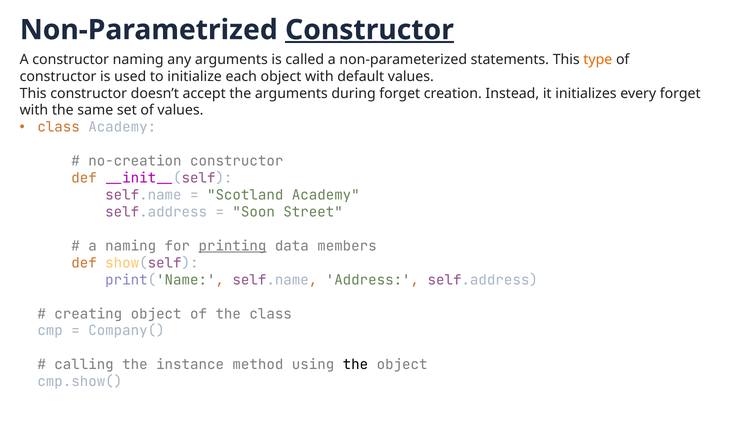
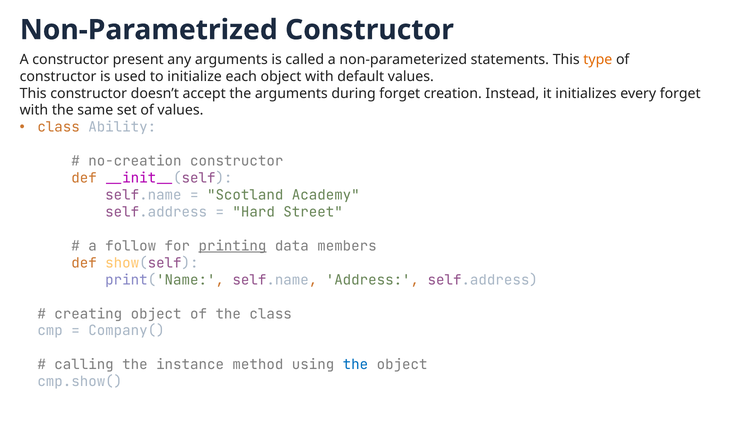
Constructor underline: present -> none (369, 30)
constructor naming: naming -> present (138, 59)
class Academy: Academy -> Ability (122, 127)
Soon: Soon -> Hard (254, 212)
a naming: naming -> follow (131, 246)
the colour: black -> blue (355, 365)
